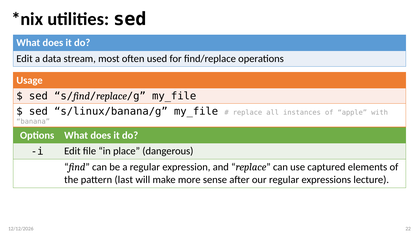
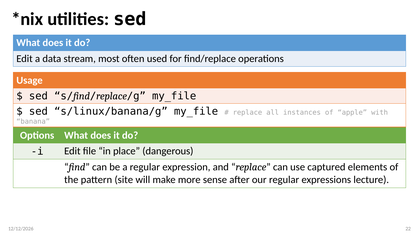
last: last -> site (124, 180)
